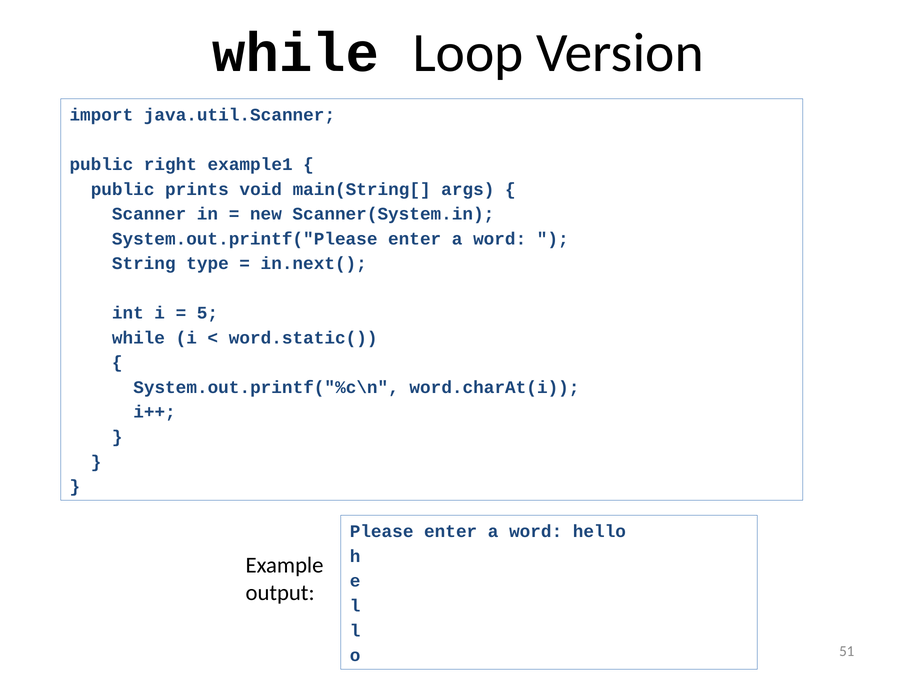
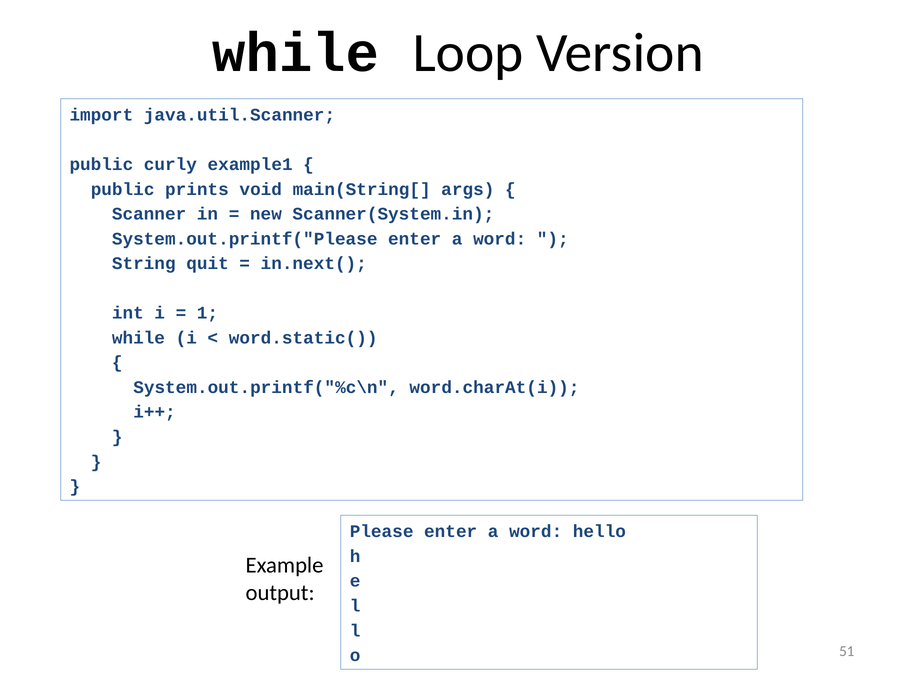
right: right -> curly (170, 164)
type: type -> quit (208, 263)
5: 5 -> 1 (207, 313)
